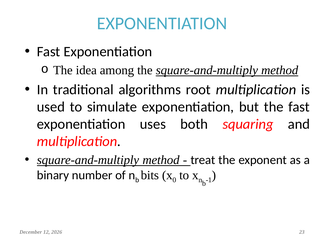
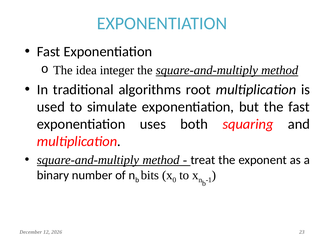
among: among -> integer (117, 70)
